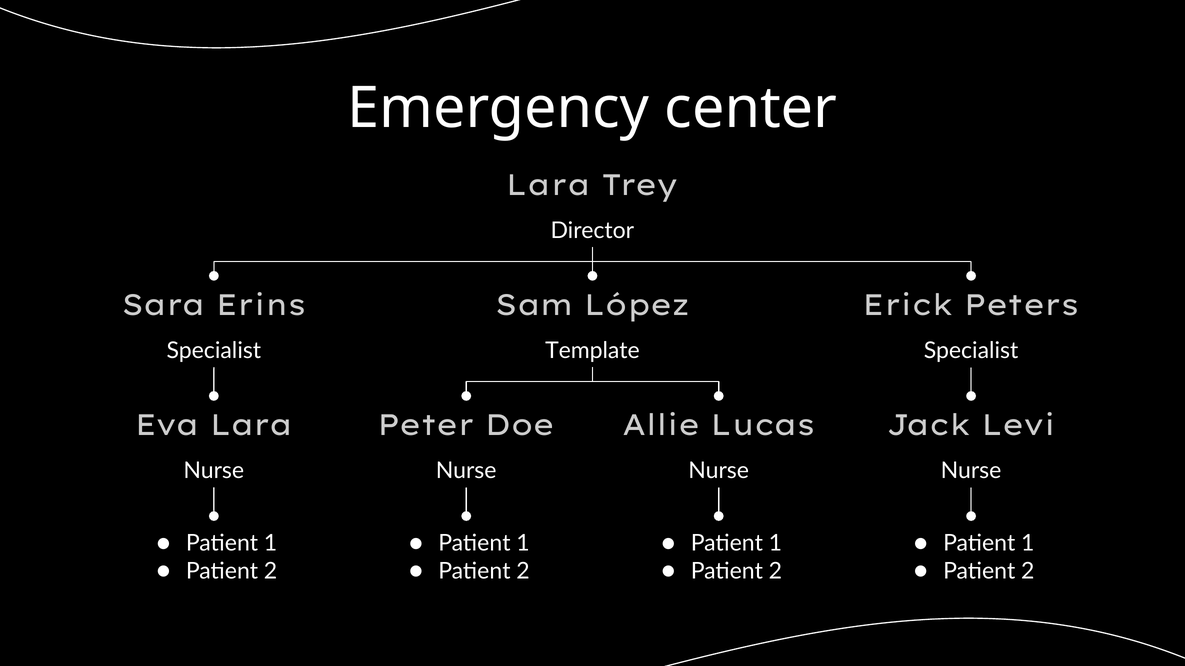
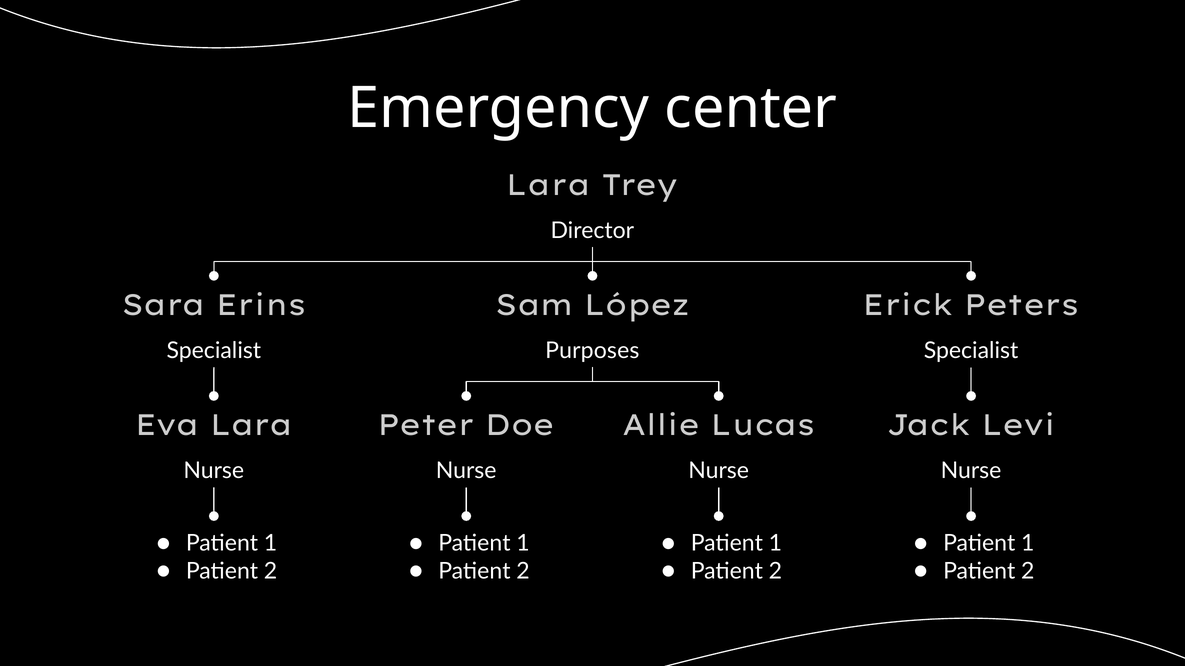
Template: Template -> Purposes (592, 351)
